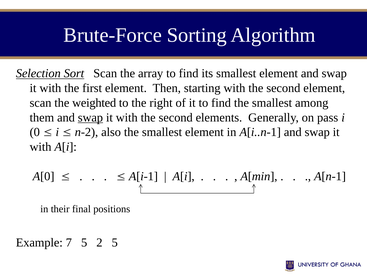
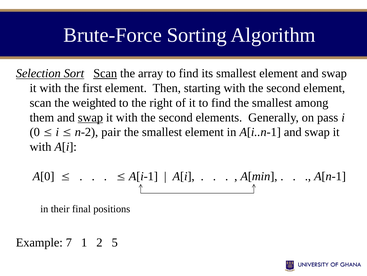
Scan underline: none -> present (105, 73)
also: also -> pair (111, 132)
7 5: 5 -> 1 (84, 242)
